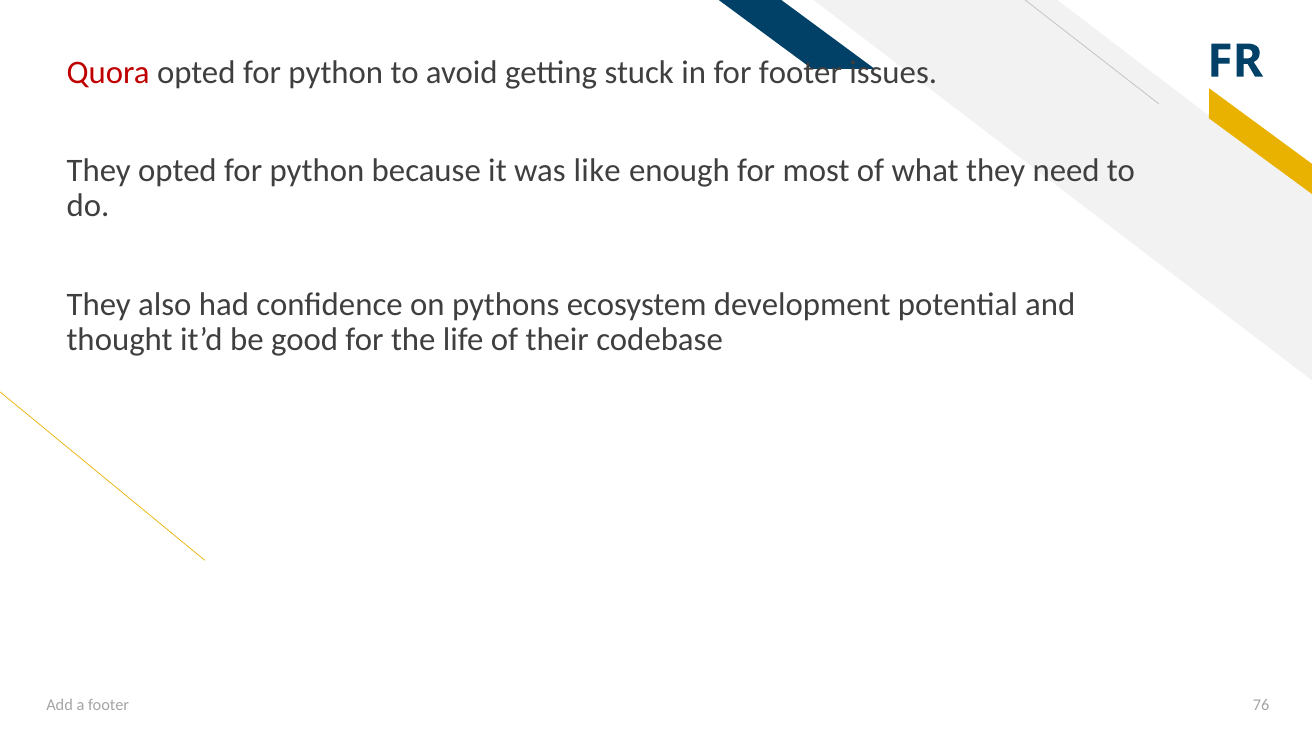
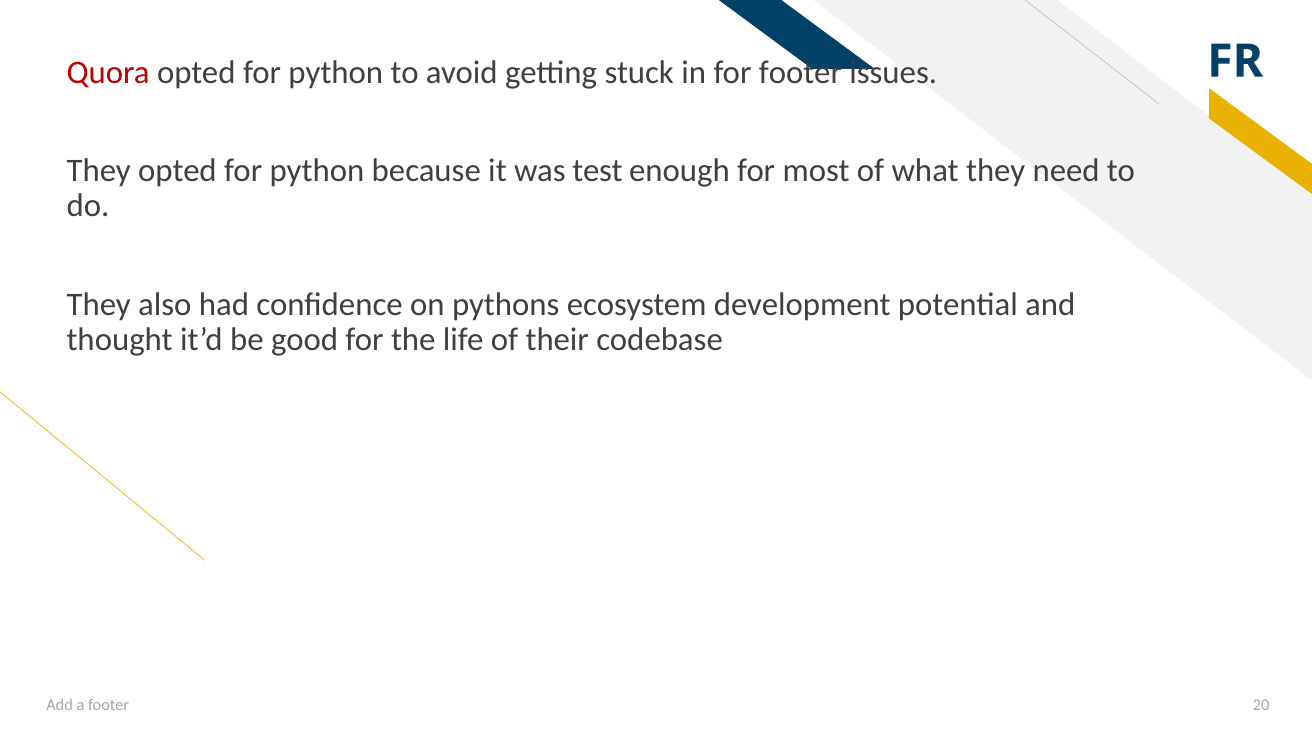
like: like -> test (598, 171)
76: 76 -> 20 (1261, 705)
